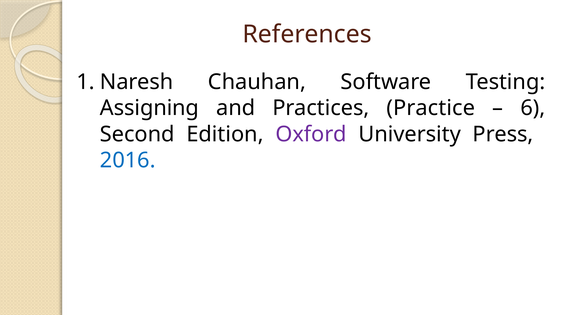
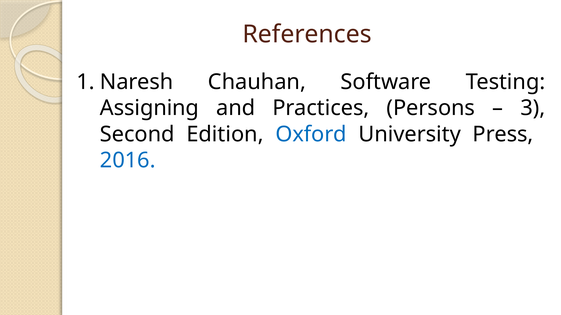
Practice: Practice -> Persons (431, 108)
6: 6 -> 3 (533, 108)
Oxford colour: purple -> blue (311, 134)
